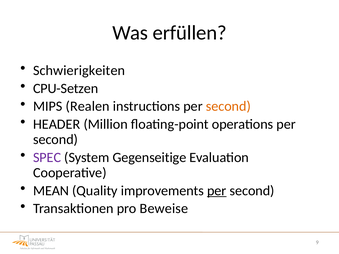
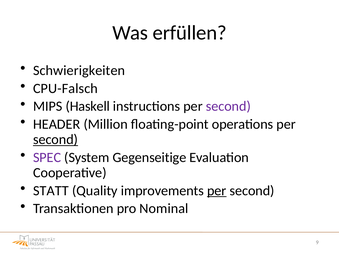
CPU-Setzen: CPU-Setzen -> CPU-Falsch (65, 88)
Realen: Realen -> Haskell (88, 106)
second colour: orange -> purple (228, 106)
second underline: none -> present (56, 140)
MEAN: MEAN -> STATT (51, 191)
Beweise: Beweise -> Nominal (164, 209)
